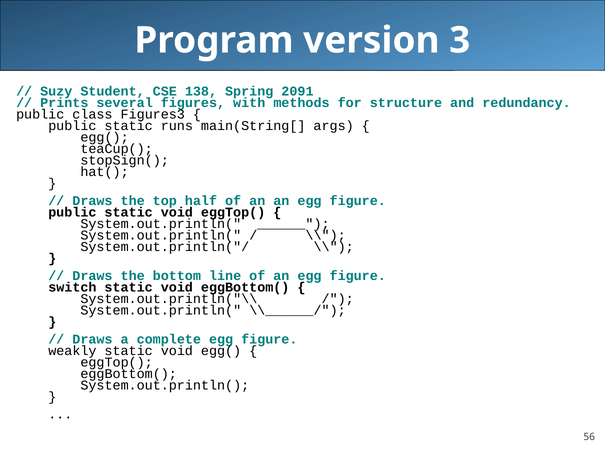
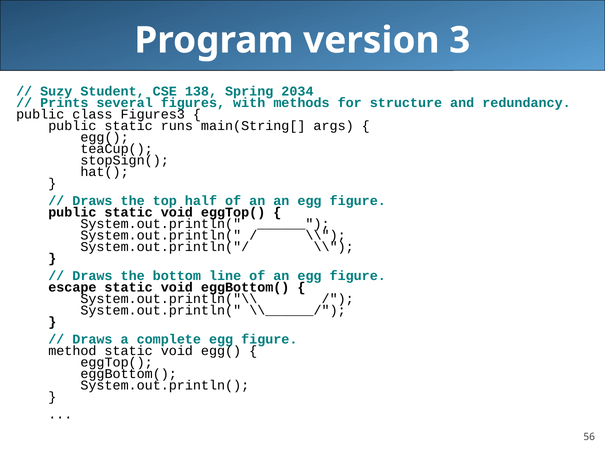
2091: 2091 -> 2034 (297, 91)
switch: switch -> escape (72, 288)
weakly: weakly -> method (72, 351)
